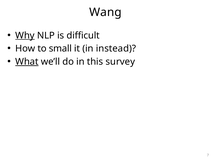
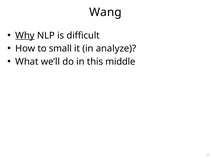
instead: instead -> analyze (116, 49)
What underline: present -> none (27, 62)
survey: survey -> middle (120, 62)
